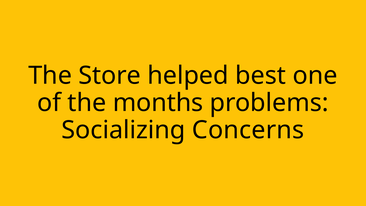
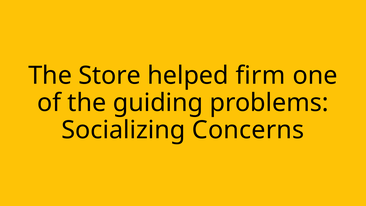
best: best -> firm (260, 76)
months: months -> guiding (158, 103)
